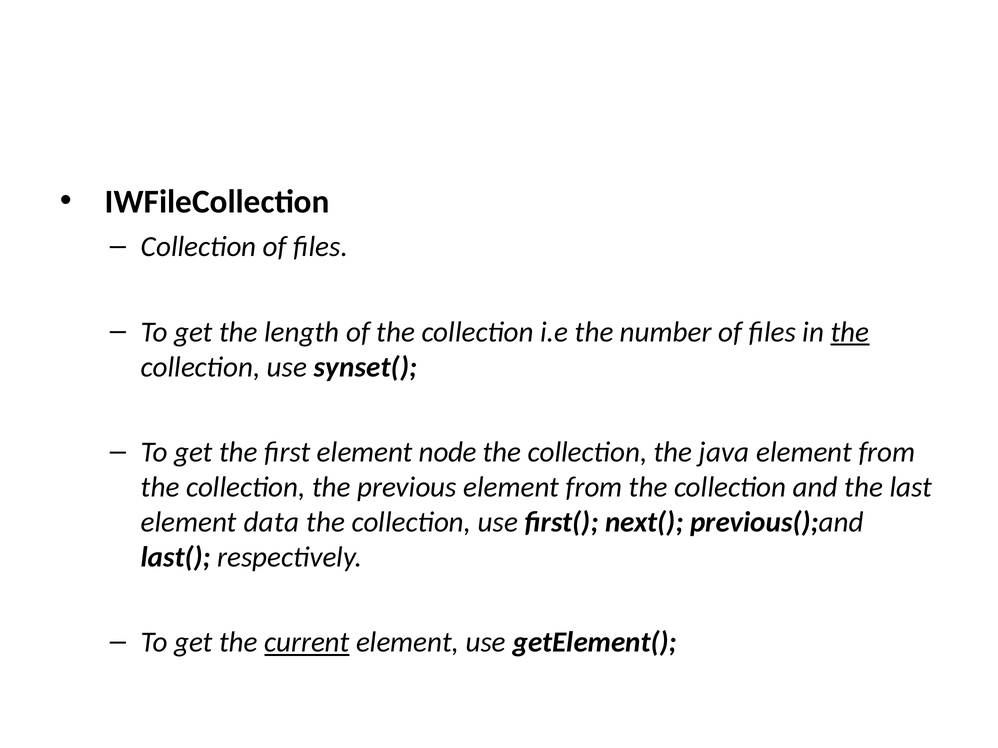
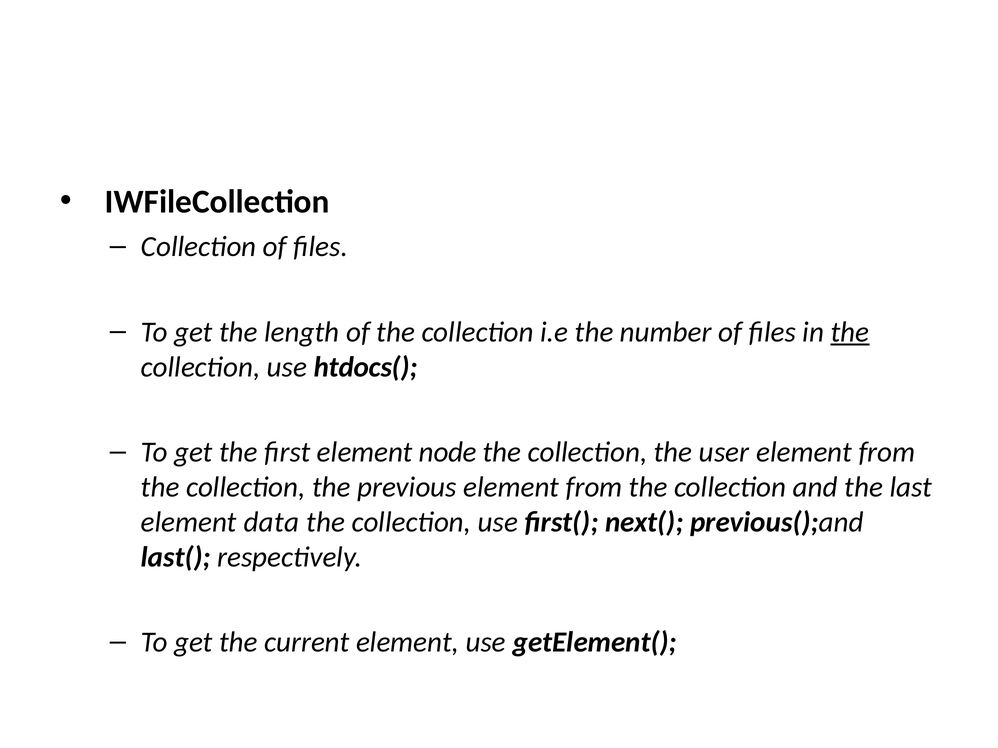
synset(: synset( -> htdocs( (366, 367)
java: java -> user (724, 453)
current underline: present -> none (307, 643)
